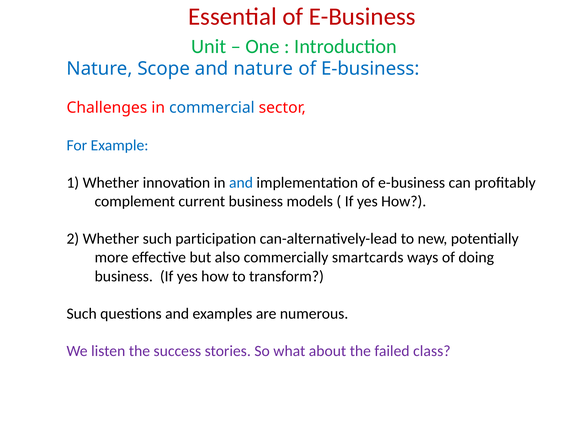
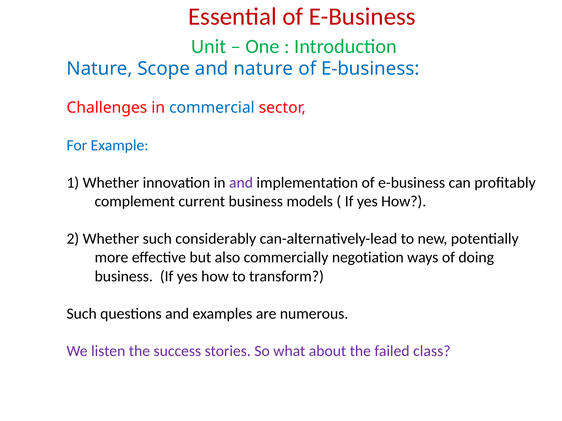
and colour: blue -> purple (241, 183)
participation: participation -> considerably (216, 239)
smartcards: smartcards -> negotiation (368, 258)
